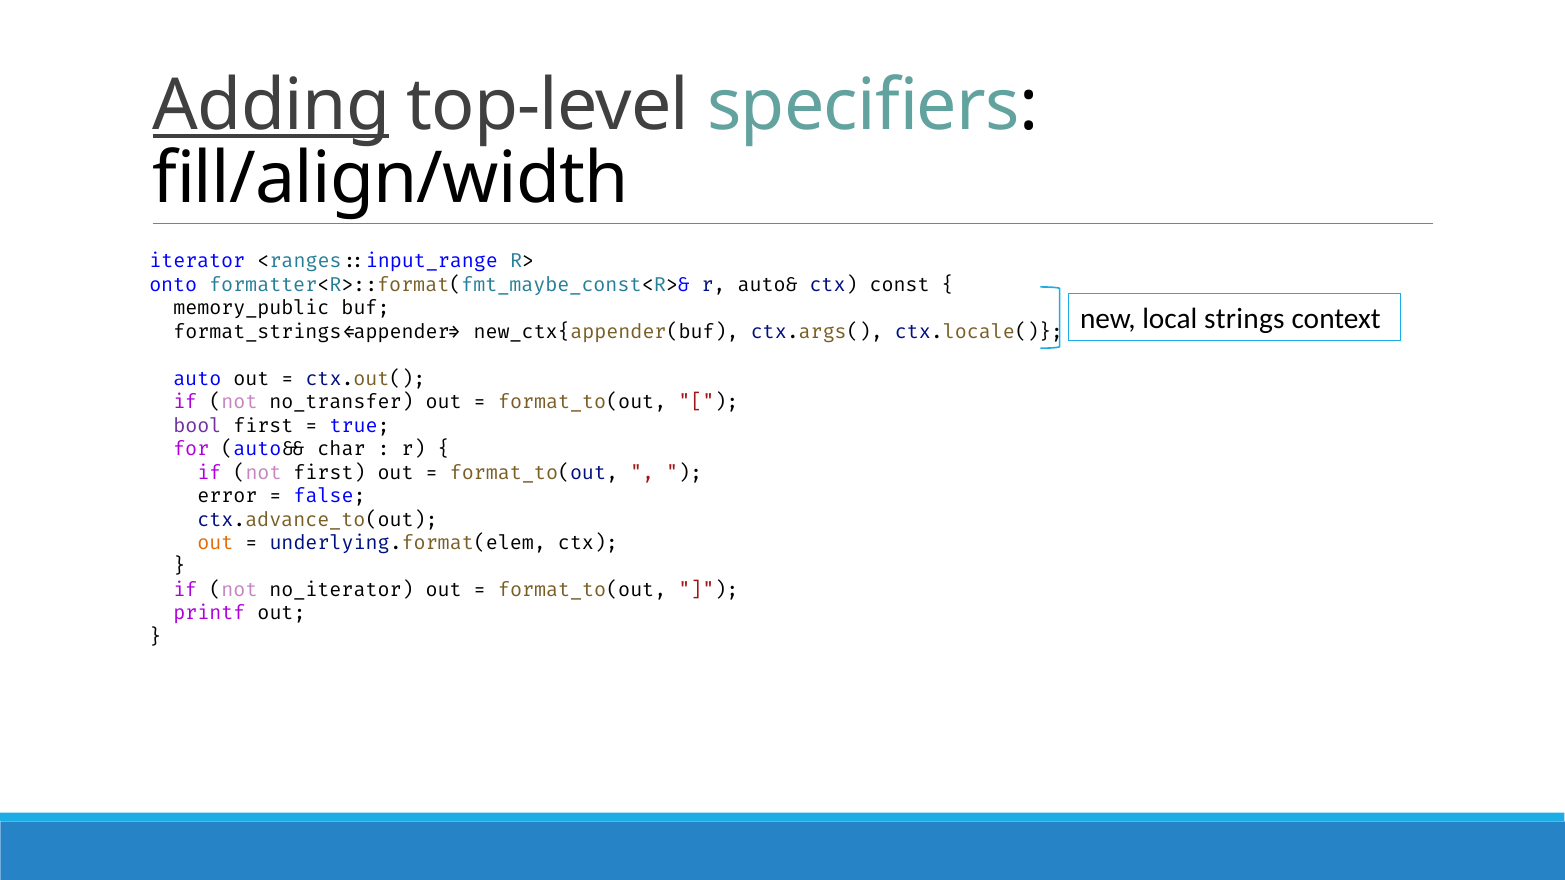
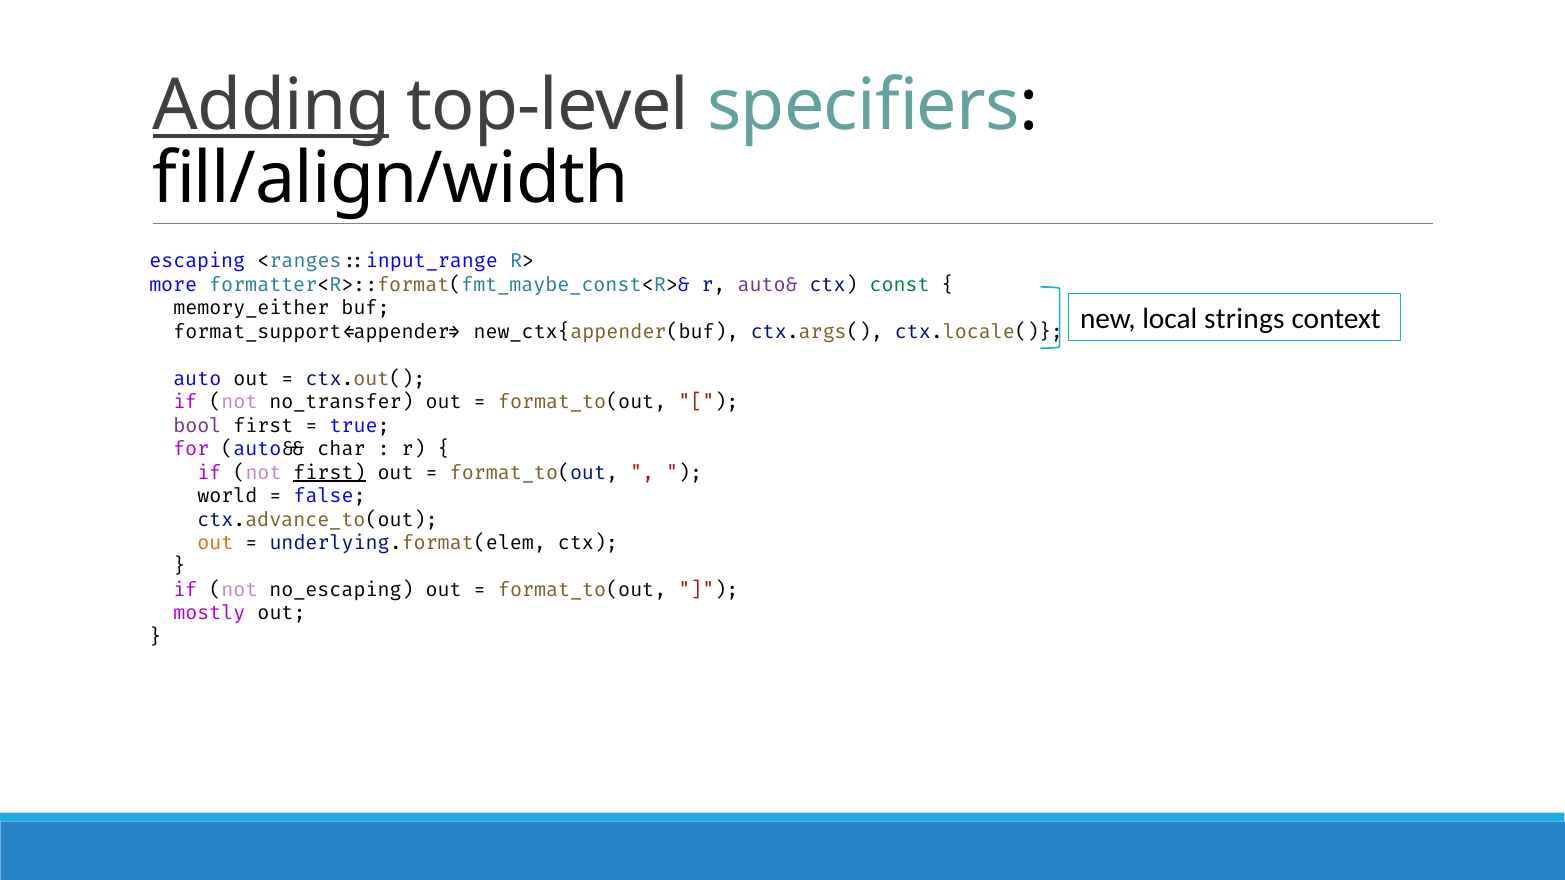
iterator: iterator -> escaping (197, 262)
onto: onto -> more (173, 285)
auto& colour: black -> purple (768, 285)
const colour: black -> green (900, 285)
memory_public: memory_public -> memory_either (251, 308)
format_strings<appender>: format_strings<appender> -> format_support<appender> (317, 332)
first underline: none -> present (329, 473)
error: error -> world (227, 496)
no_iterator: no_iterator -> no_escaping (341, 590)
printf: printf -> mostly (209, 614)
